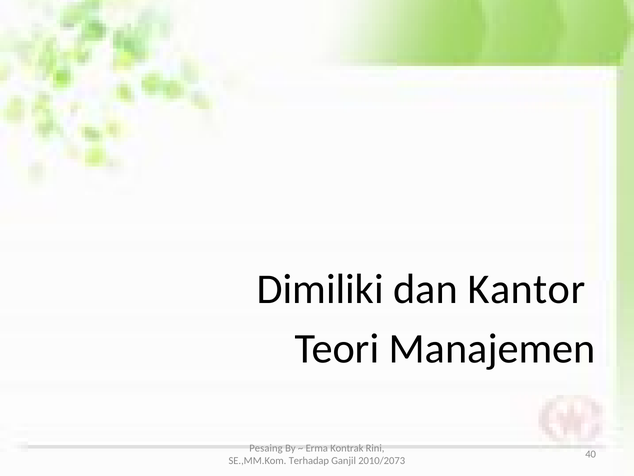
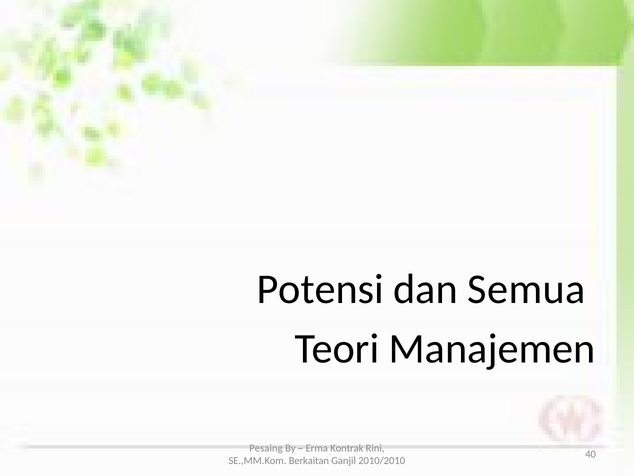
Dimiliki: Dimiliki -> Potensi (320, 289)
Kantor: Kantor -> Semua (527, 289)
Terhadap: Terhadap -> Berkaitan (309, 460)
2010/2073: 2010/2073 -> 2010/2010 (382, 460)
